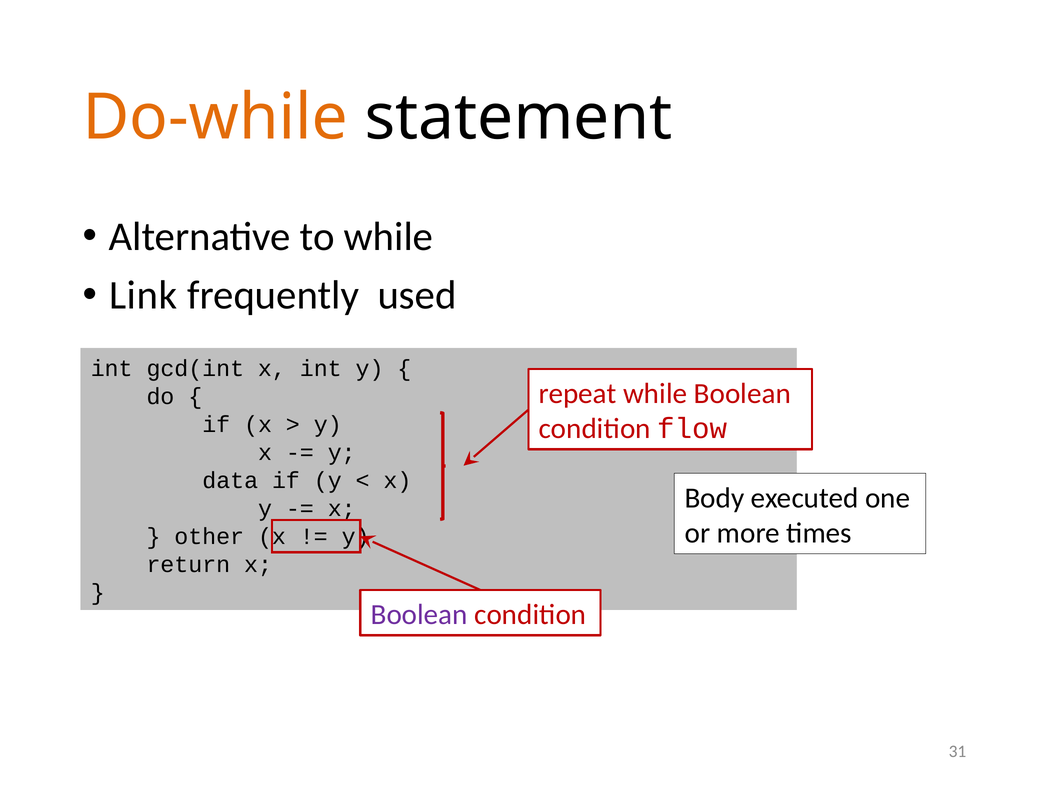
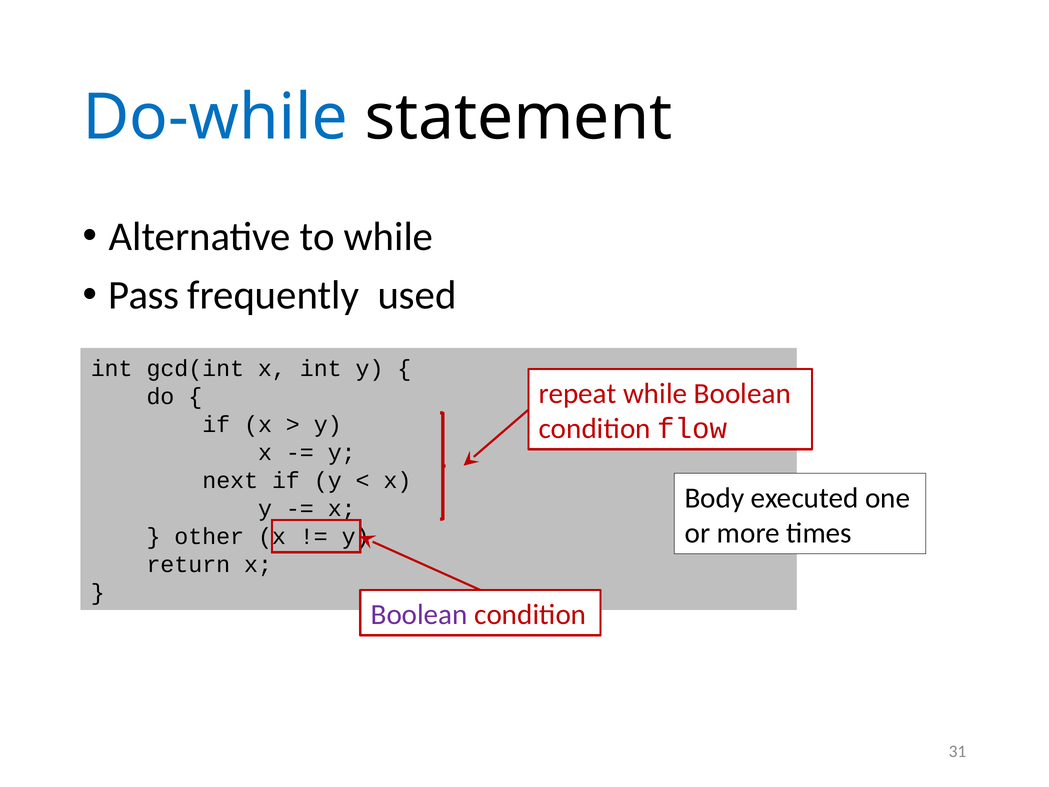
Do-while colour: orange -> blue (215, 117)
Link: Link -> Pass (144, 295)
data: data -> next (230, 480)
